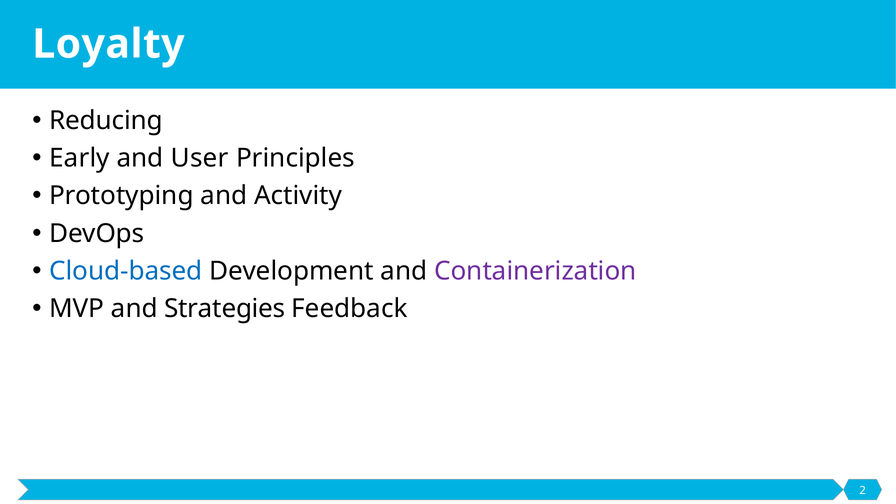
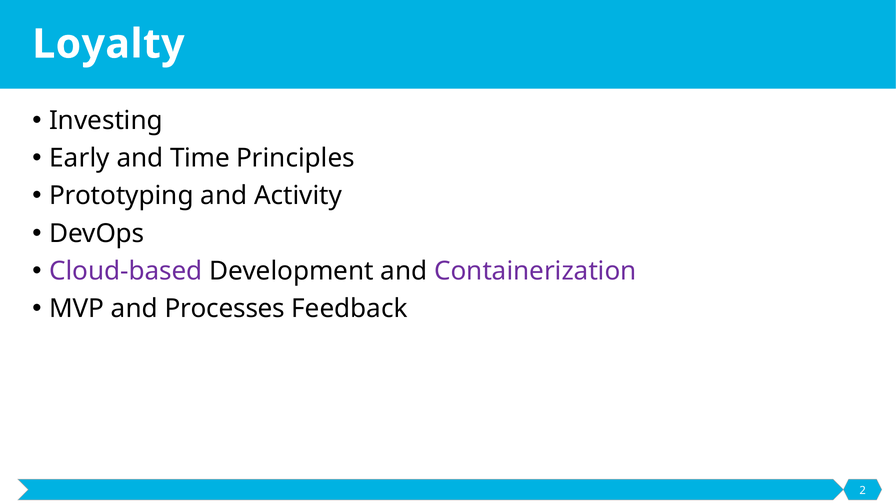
Reducing: Reducing -> Investing (106, 121)
User: User -> Time (200, 158)
Cloud-based colour: blue -> purple (126, 271)
Strategies: Strategies -> Processes (225, 309)
